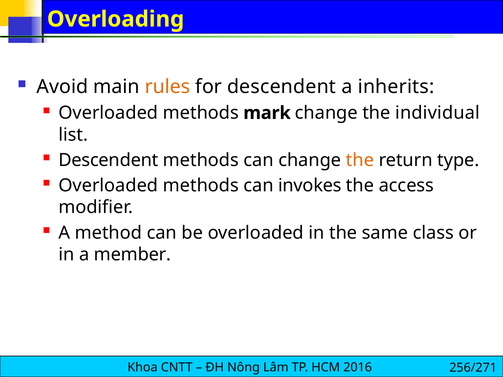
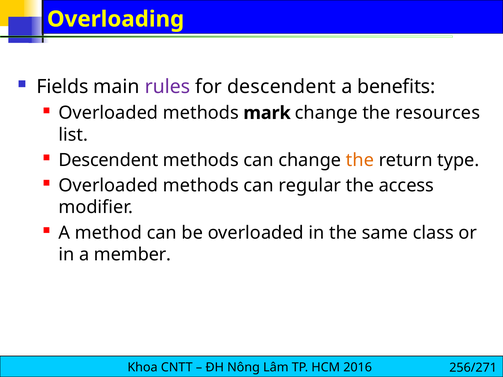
Avoid: Avoid -> Fields (62, 87)
rules colour: orange -> purple (167, 87)
inherits: inherits -> benefits (396, 87)
individual: individual -> resources (438, 113)
invokes: invokes -> regular (310, 186)
